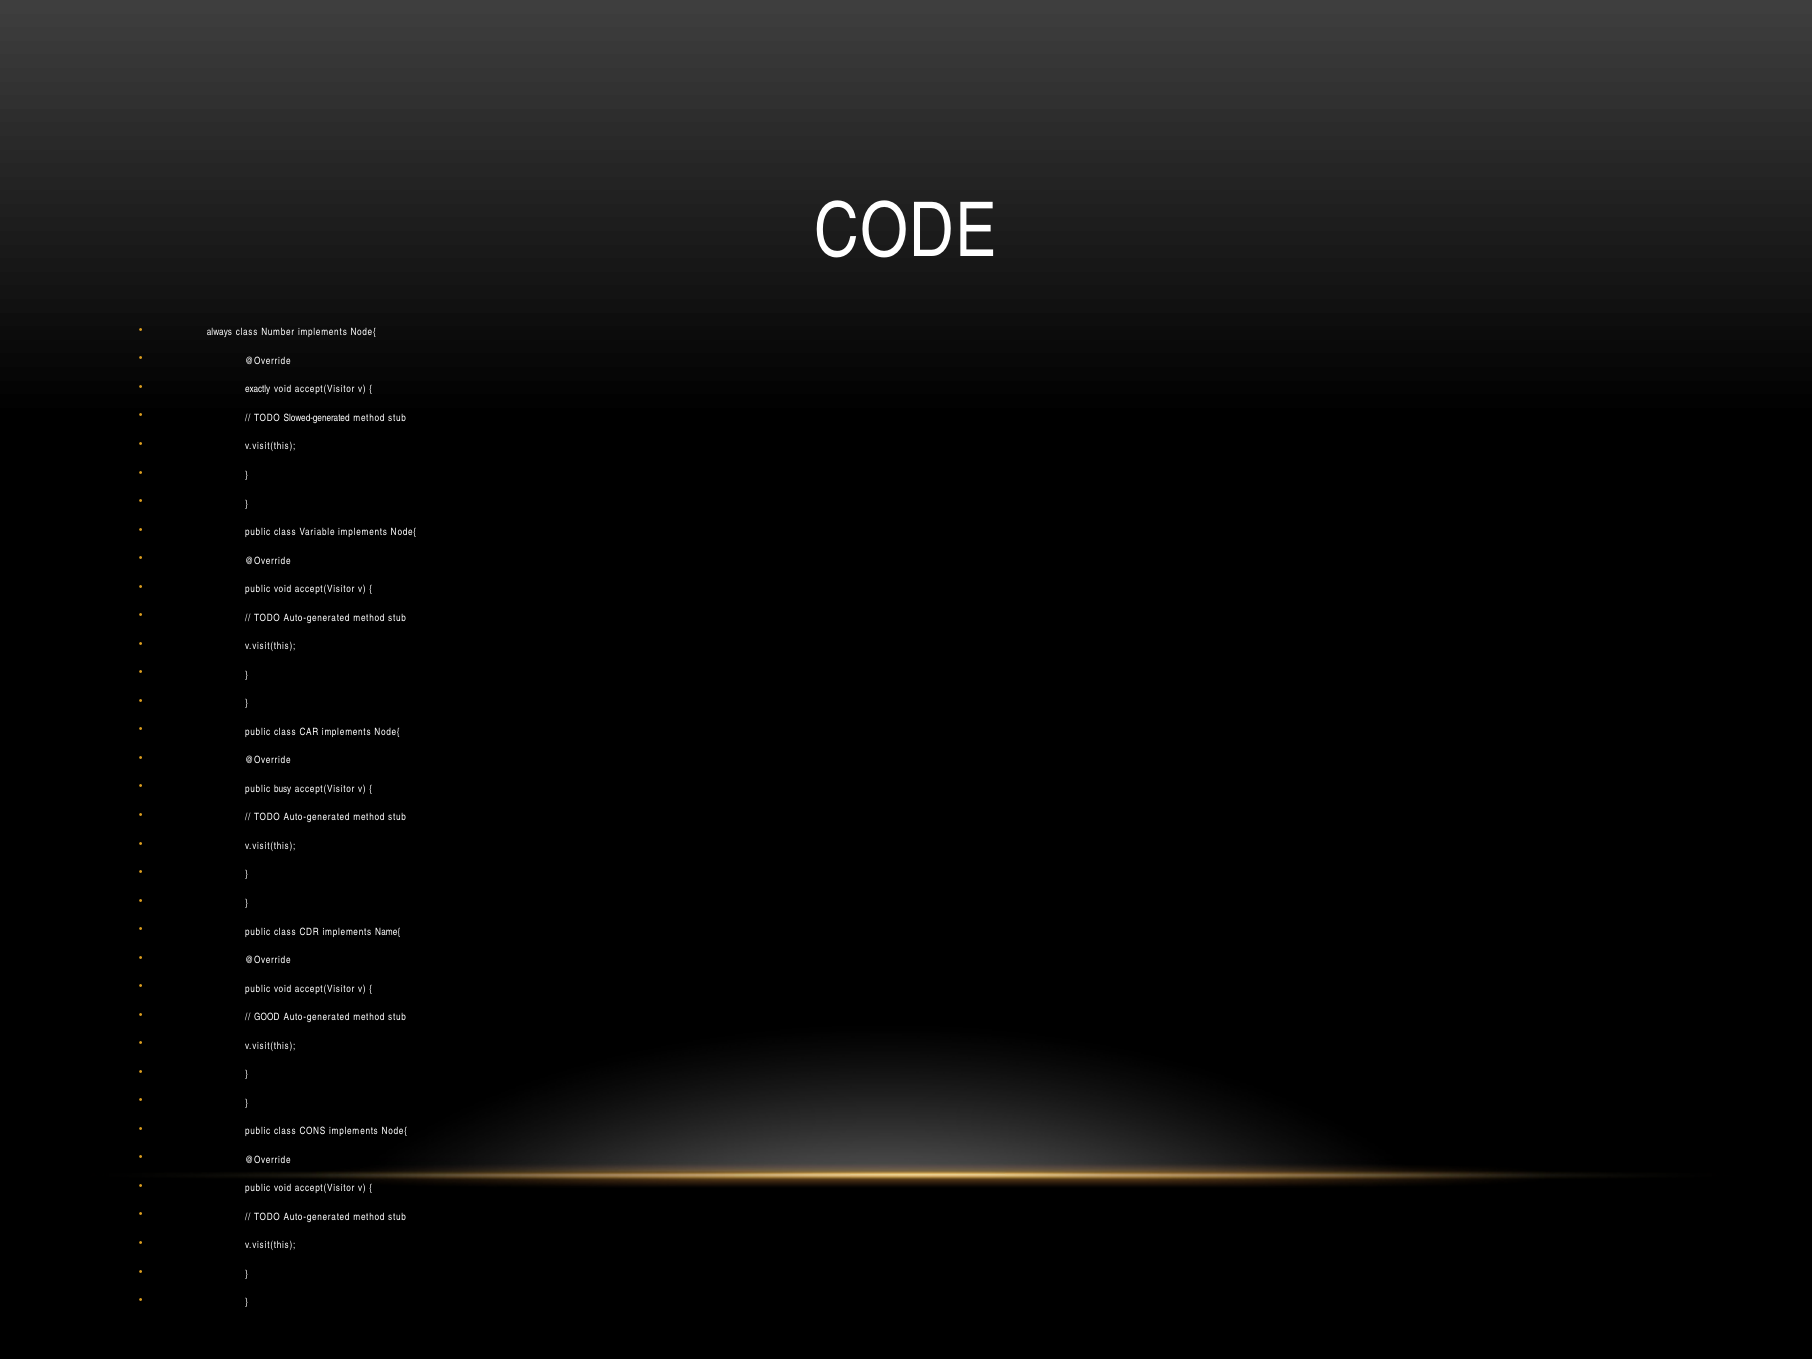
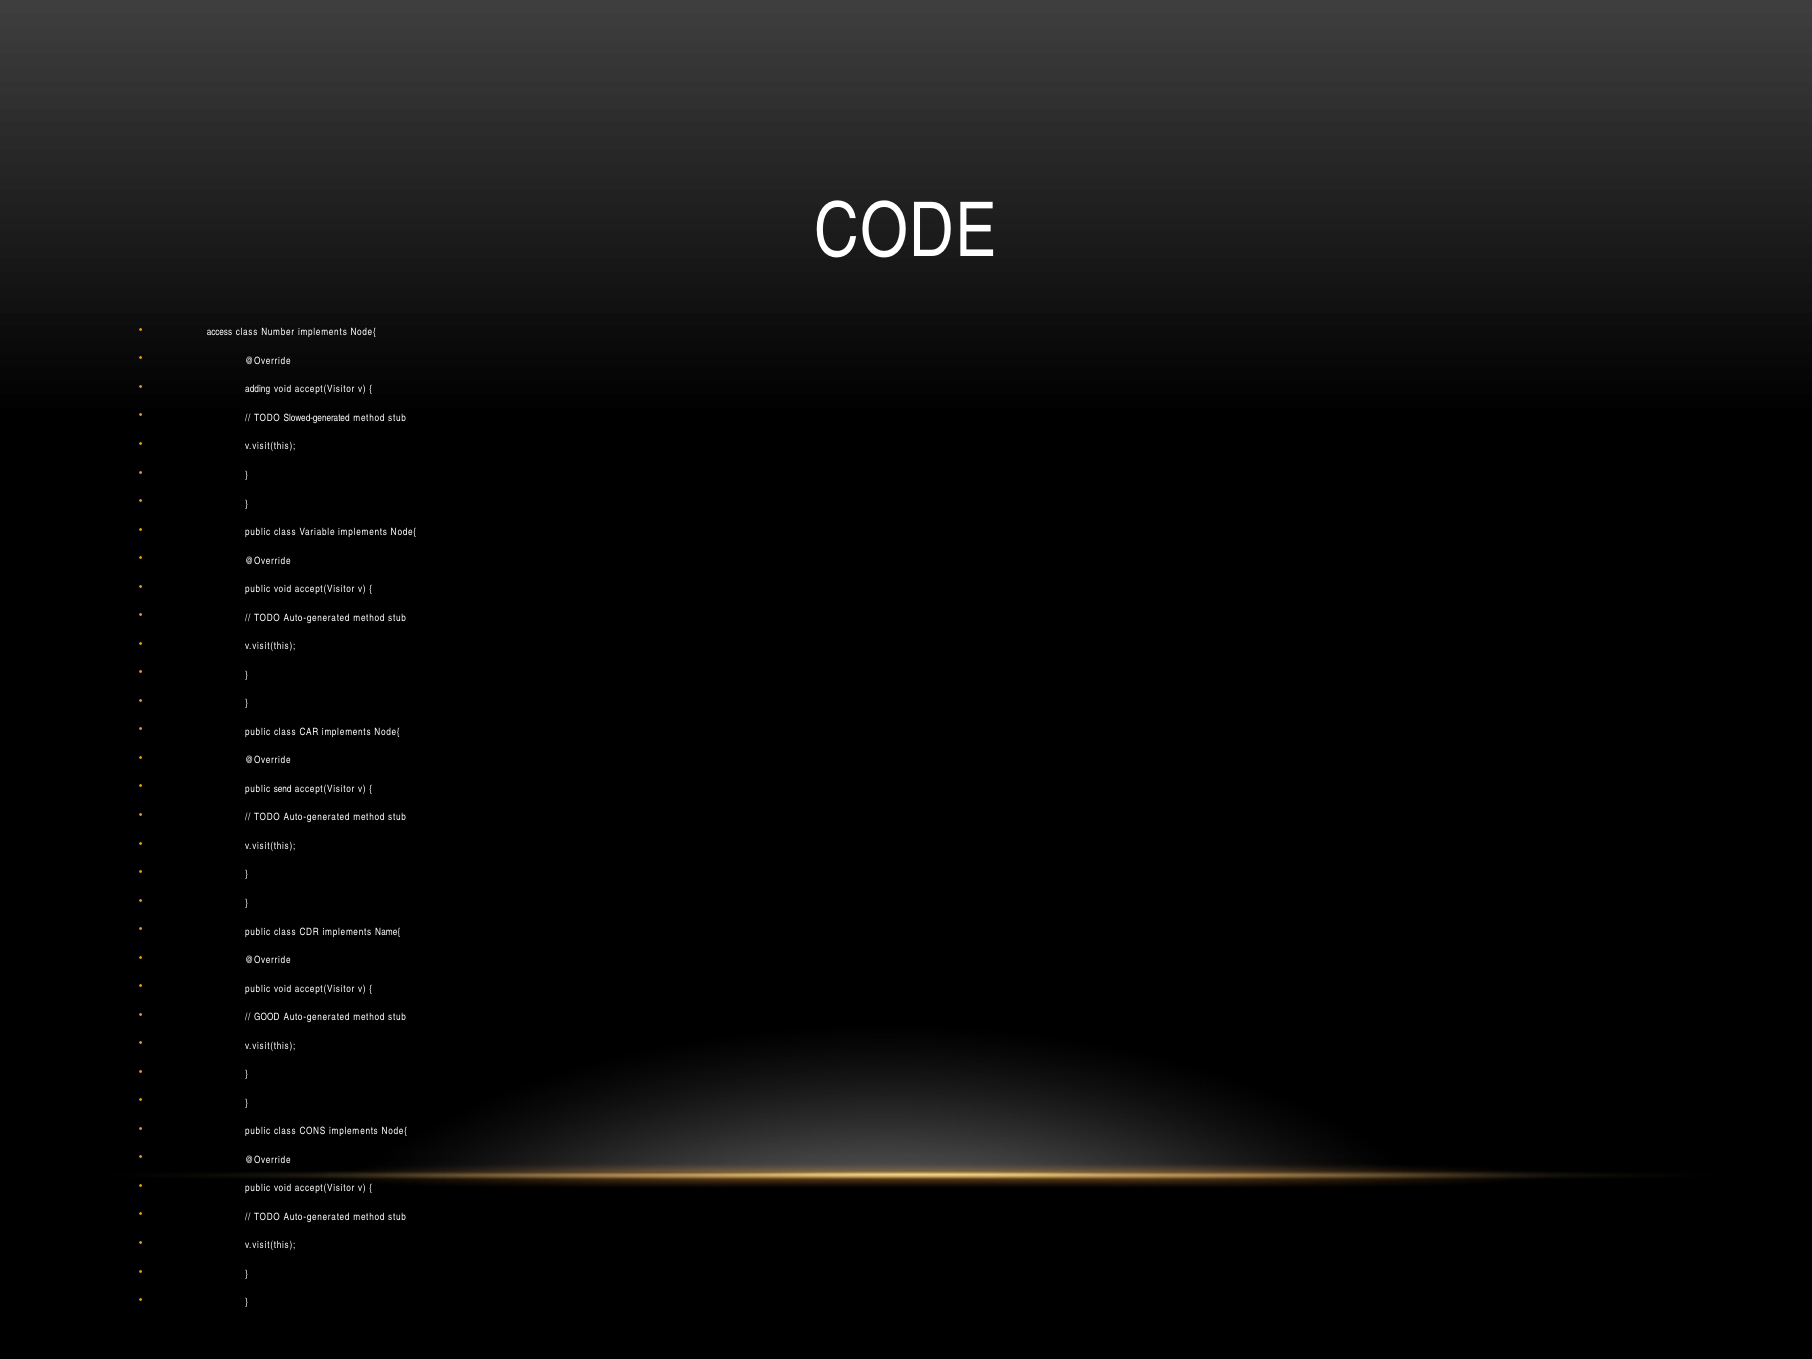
always: always -> access (220, 332)
exactly: exactly -> adding (258, 390)
busy: busy -> send (283, 789)
